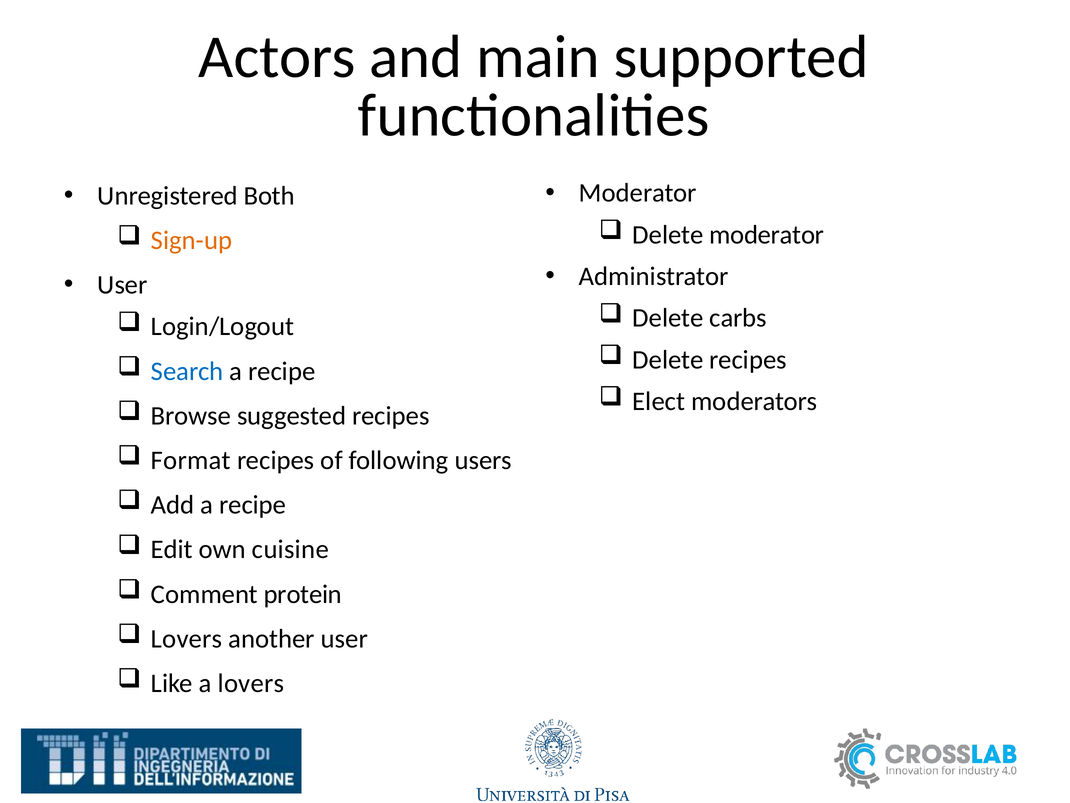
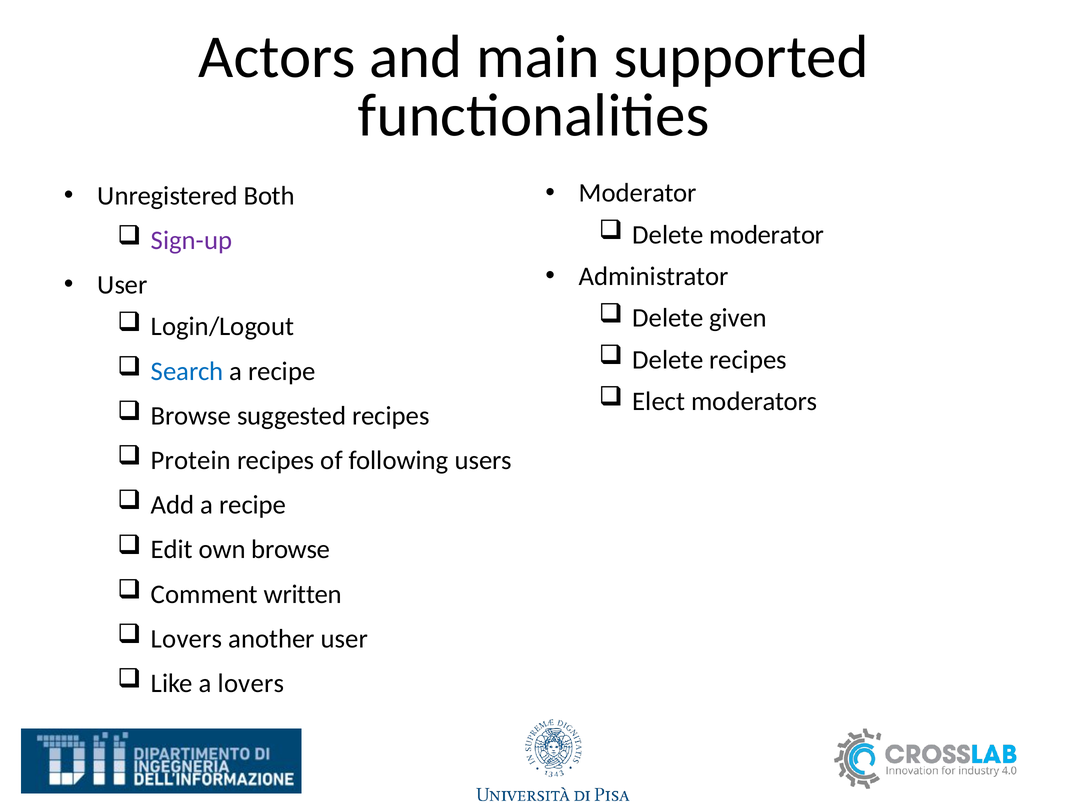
Sign-up colour: orange -> purple (192, 240)
carbs: carbs -> given (738, 318)
Format: Format -> Protein (191, 460)
own cuisine: cuisine -> browse (291, 549)
protein: protein -> written (303, 594)
